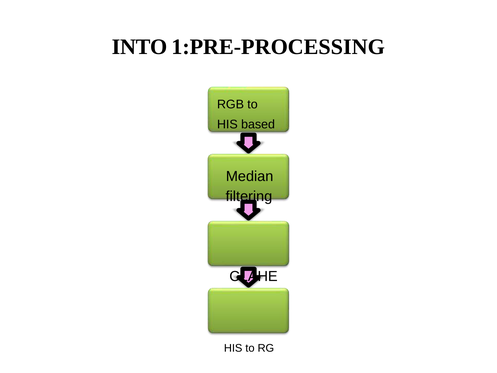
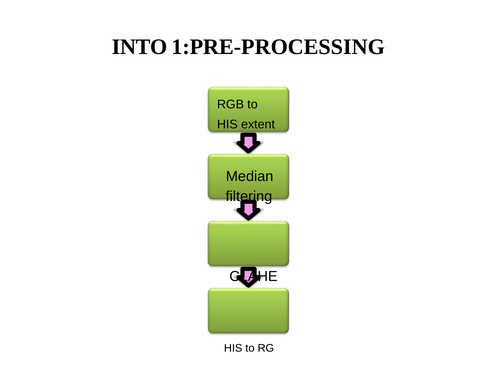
based: based -> extent (258, 124)
